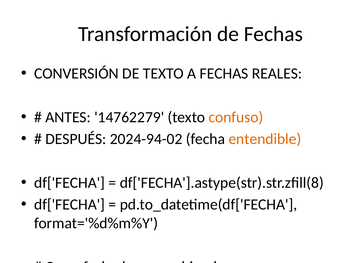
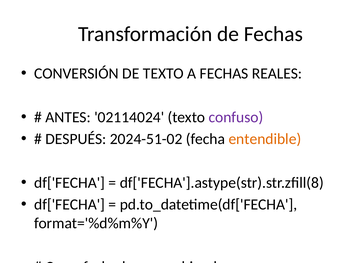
14762279: 14762279 -> 02114024 (129, 117)
confuso colour: orange -> purple (236, 117)
2024-94-02: 2024-94-02 -> 2024-51-02 (146, 139)
